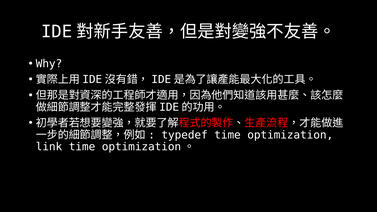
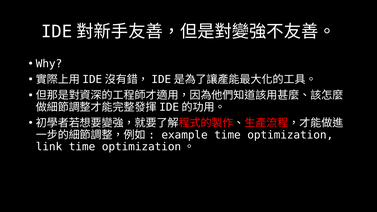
typedef: typedef -> example (185, 135)
